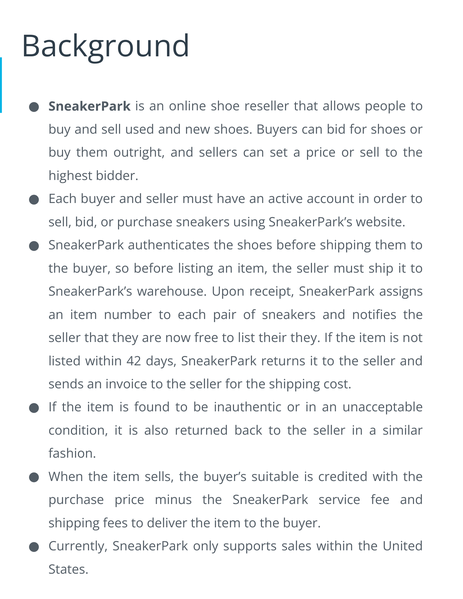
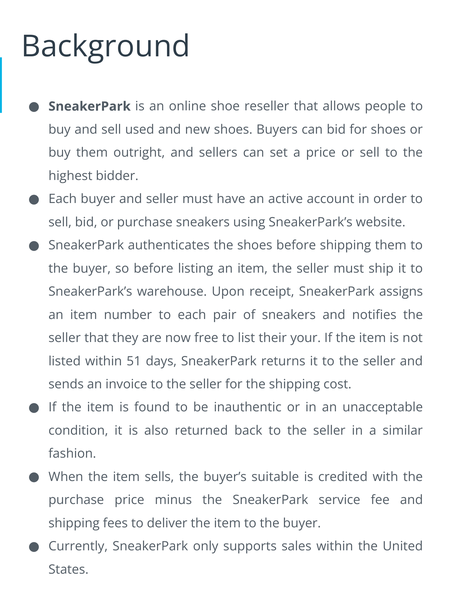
their they: they -> your (306, 338)
42: 42 -> 51 (134, 361)
